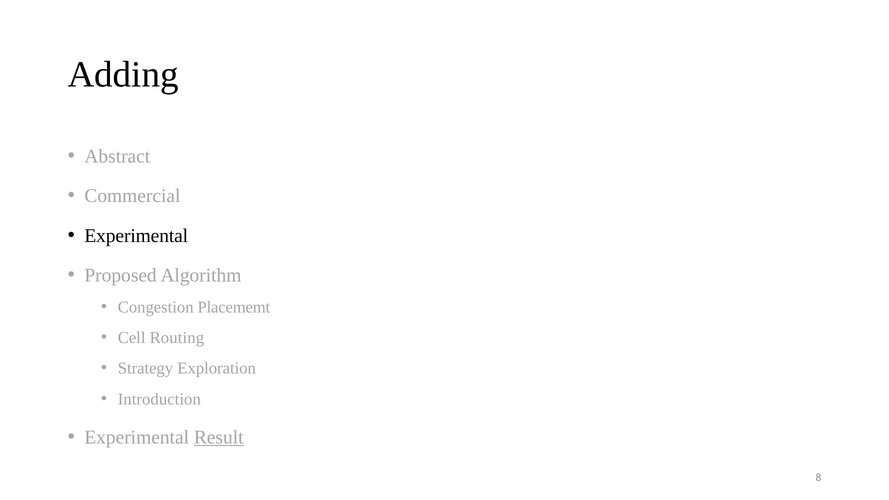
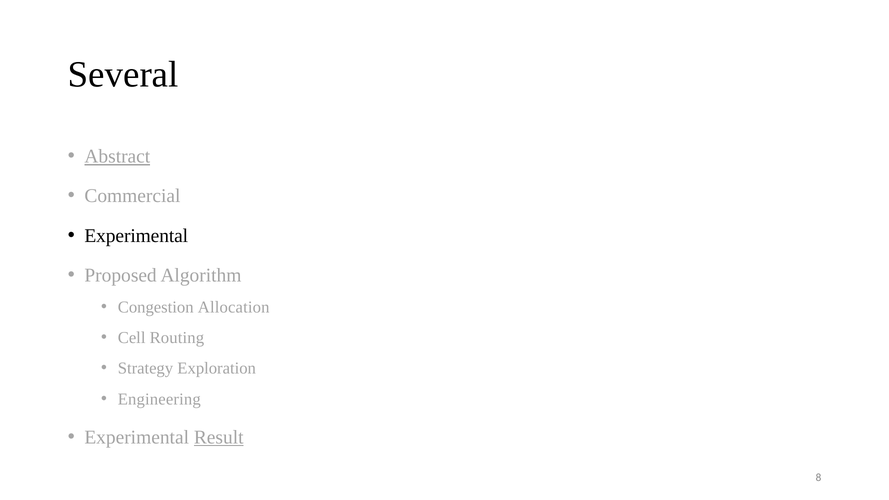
Adding: Adding -> Several (123, 75)
Abstract underline: none -> present (117, 156)
Placememt: Placememt -> Allocation (234, 307)
Introduction: Introduction -> Engineering (159, 399)
